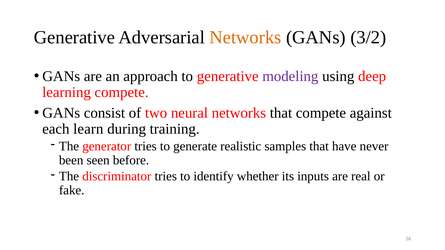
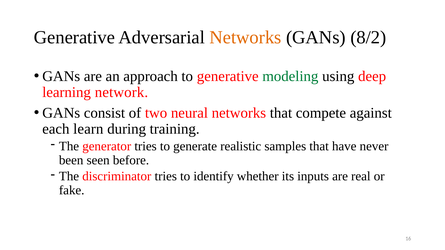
3/2: 3/2 -> 8/2 (368, 37)
modeling colour: purple -> green (290, 76)
learning compete: compete -> network (121, 92)
